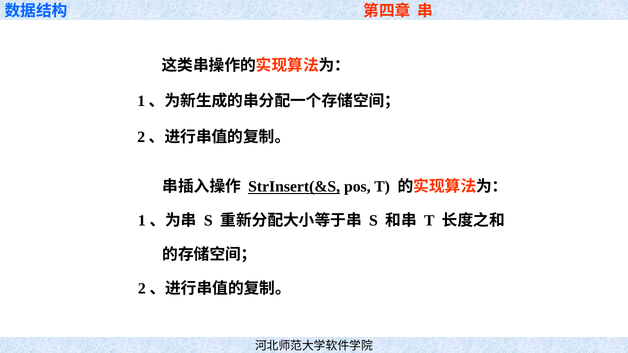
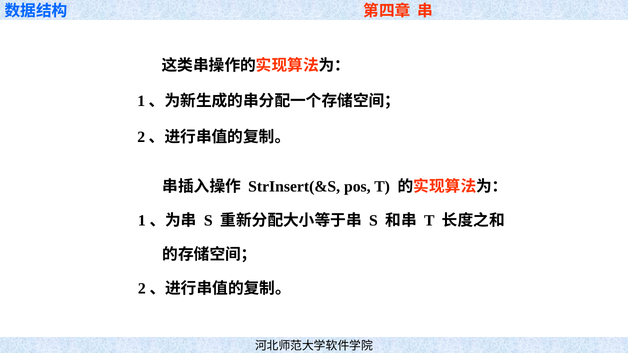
StrInsert(&S underline: present -> none (294, 187)
